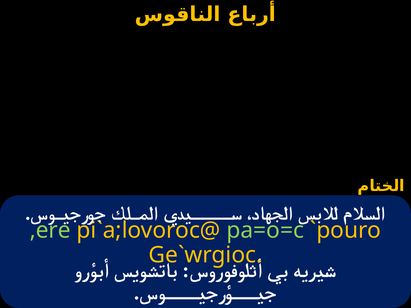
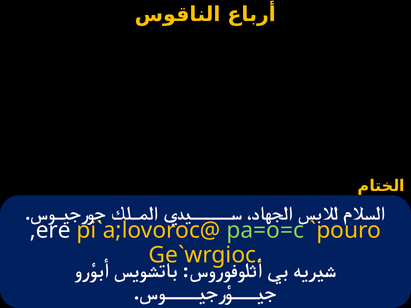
,ere colour: light green -> white (50, 230)
